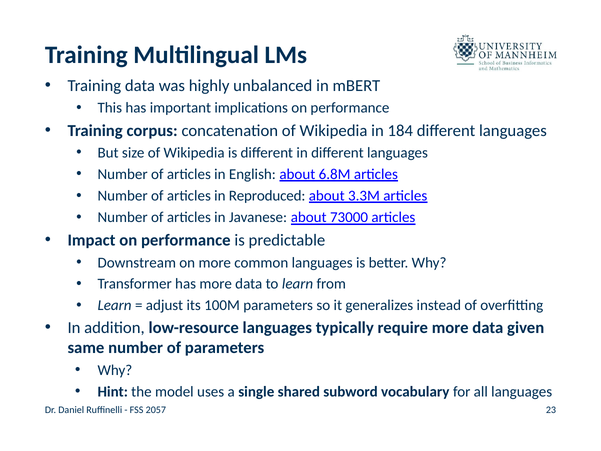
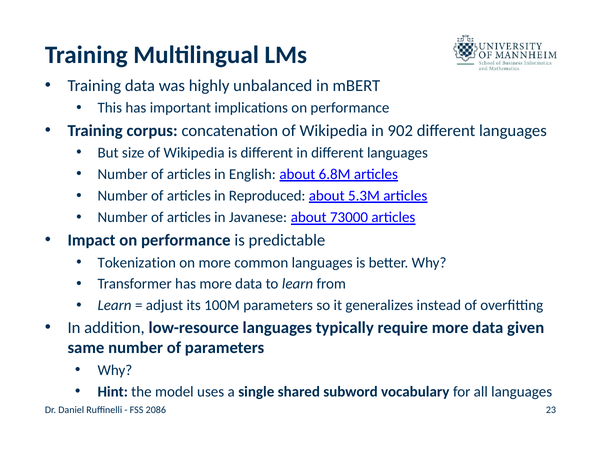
184: 184 -> 902 (400, 130)
3.3M: 3.3M -> 5.3M (364, 196)
Downstream: Downstream -> Tokenization (137, 262)
2057: 2057 -> 2086 (156, 410)
